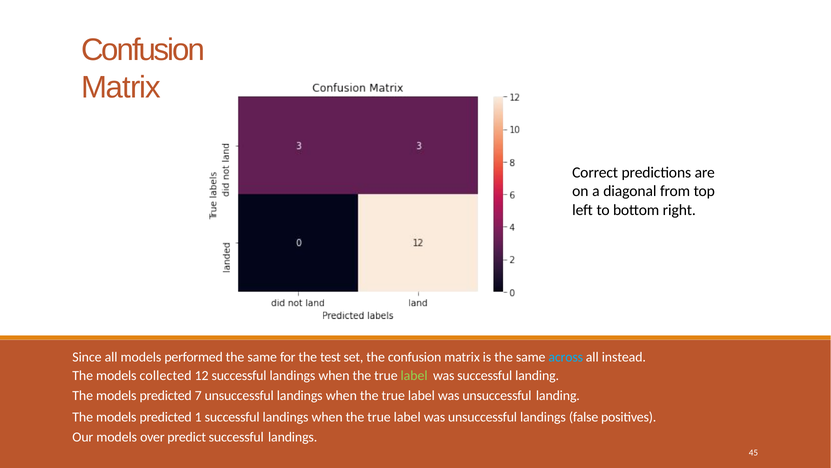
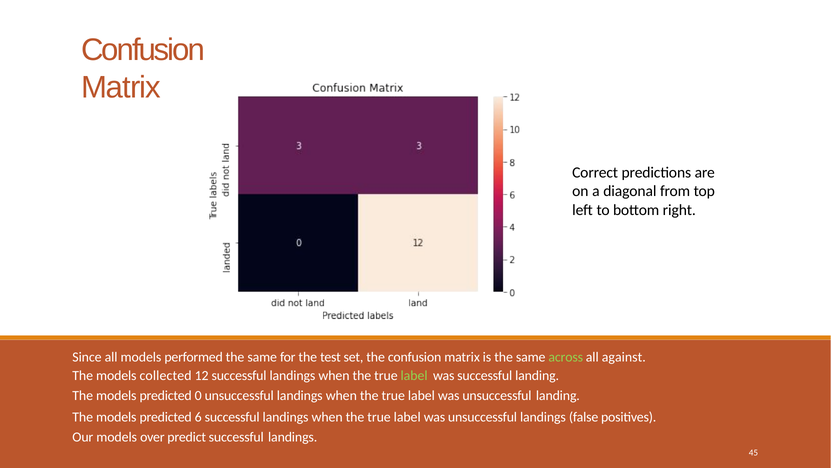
across colour: light blue -> light green (566, 357)
instead: instead -> against (624, 357)
7: 7 -> 0 (198, 395)
1: 1 -> 6 (198, 417)
